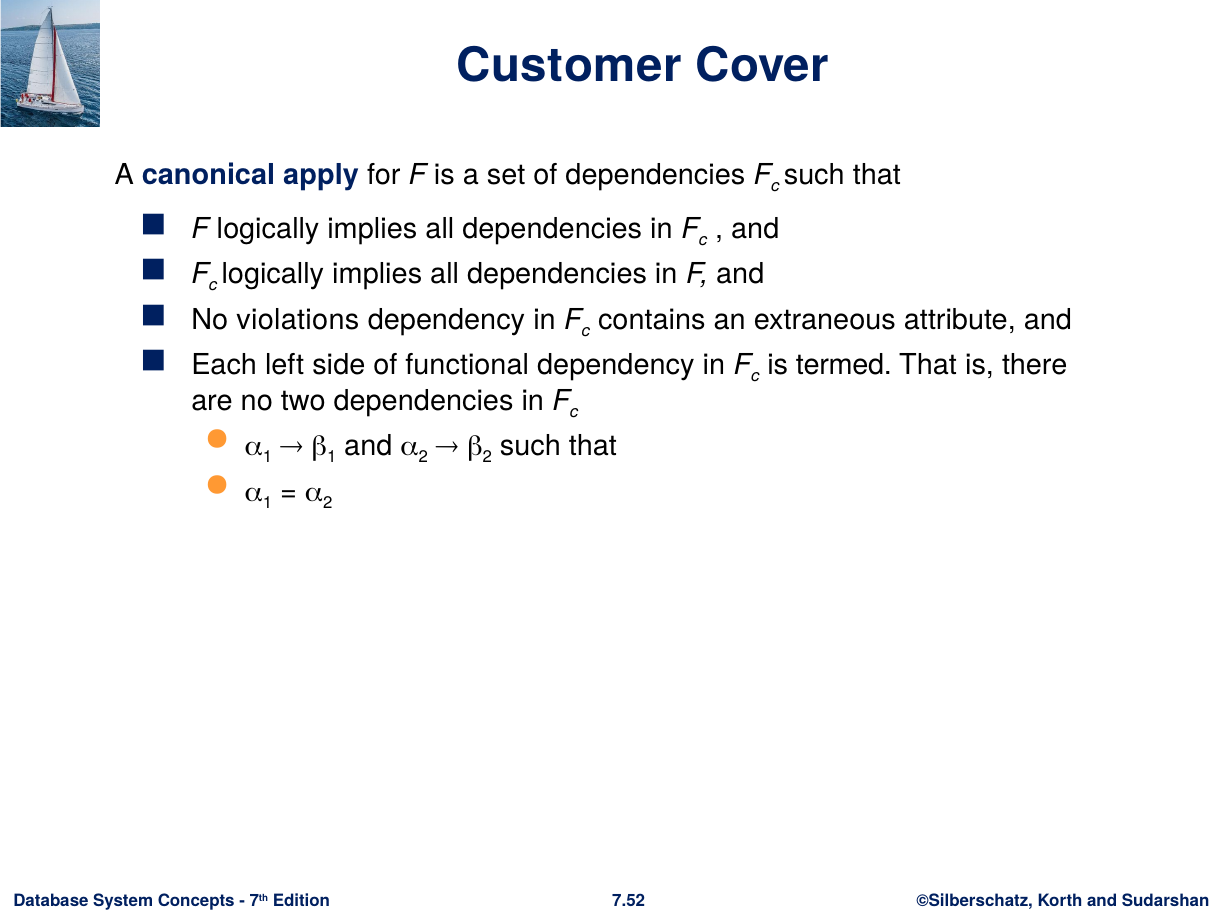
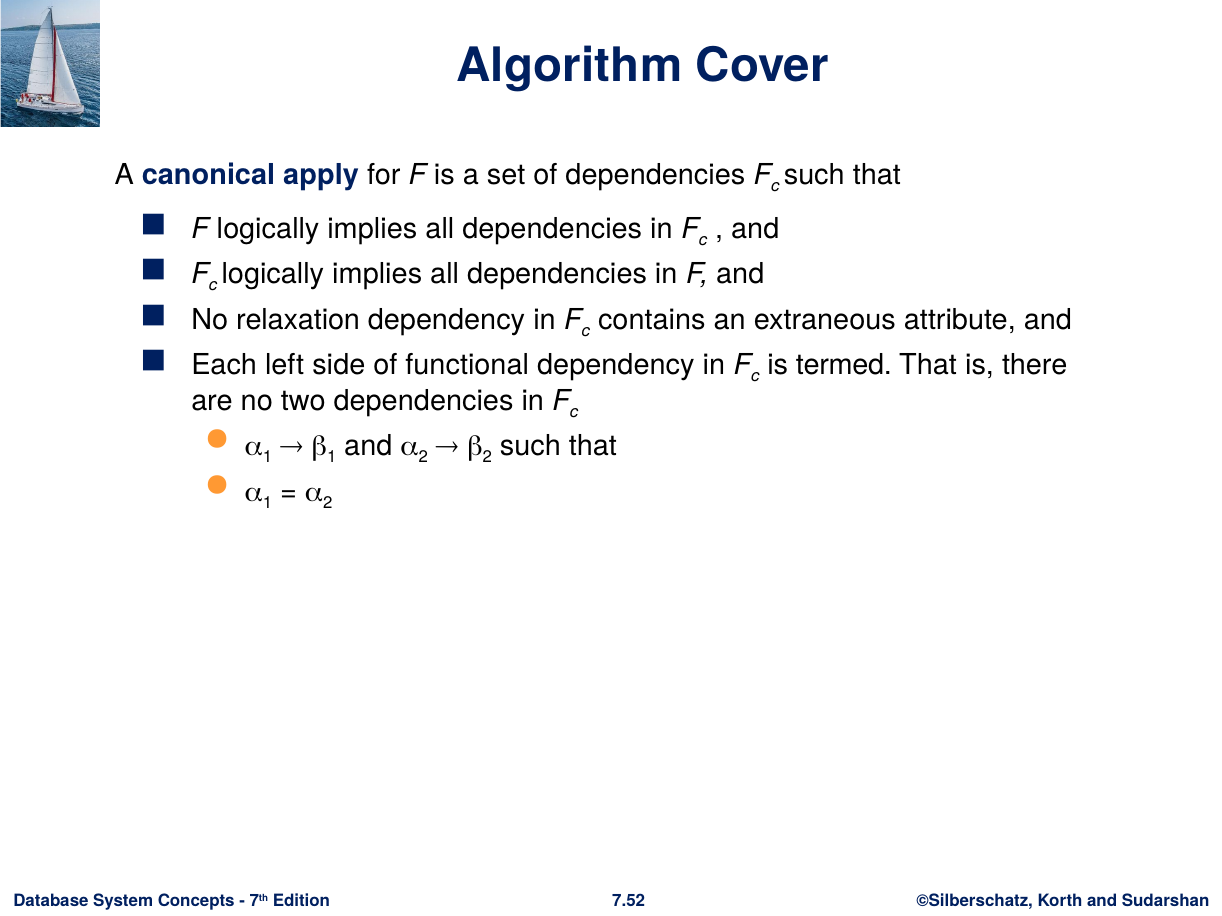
Customer: Customer -> Algorithm (569, 66)
violations: violations -> relaxation (298, 320)
